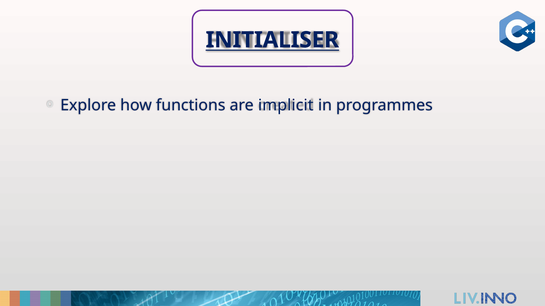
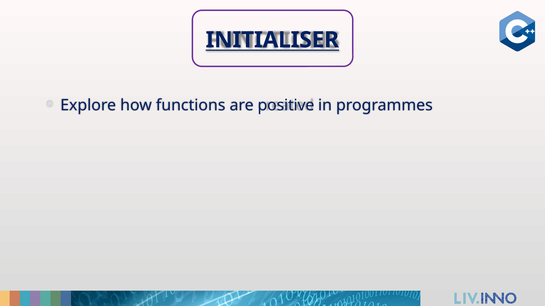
implicit: implicit -> positive (286, 105)
